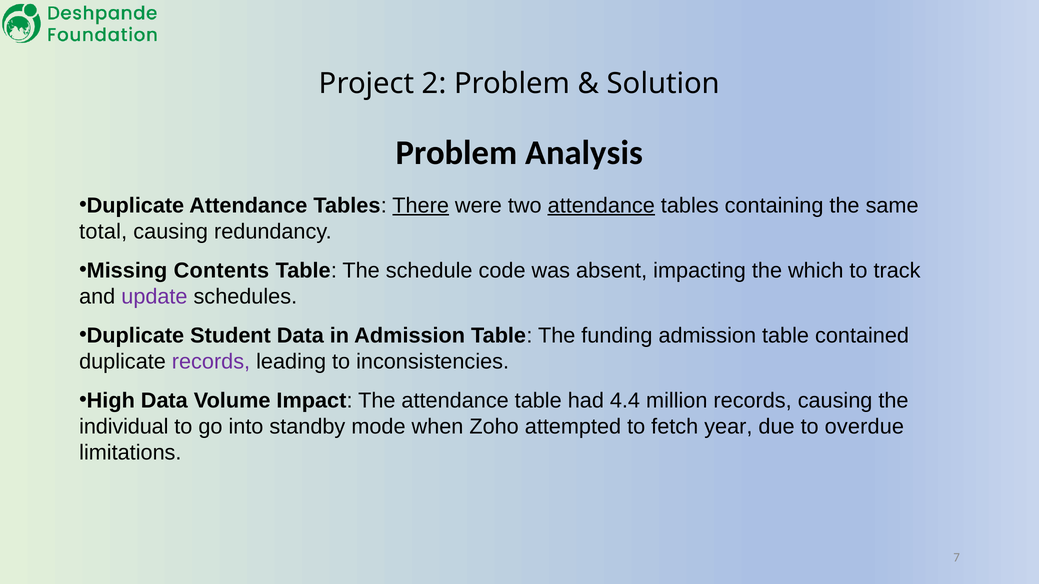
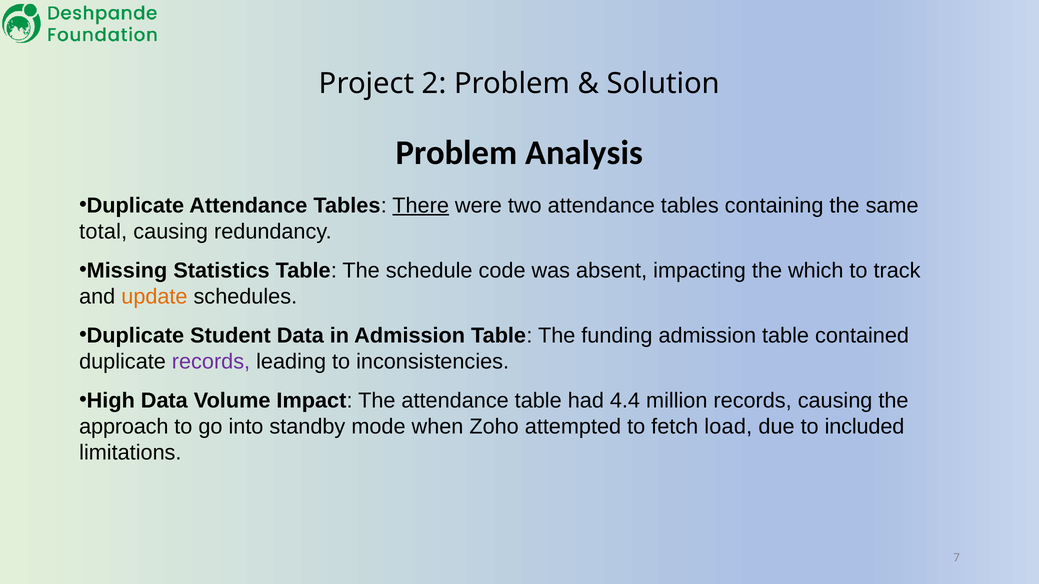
attendance underline: present -> none (601, 206)
Contents: Contents -> Statistics (222, 271)
update colour: purple -> orange (154, 297)
individual: individual -> approach (124, 427)
year: year -> load (728, 427)
overdue: overdue -> included (865, 427)
